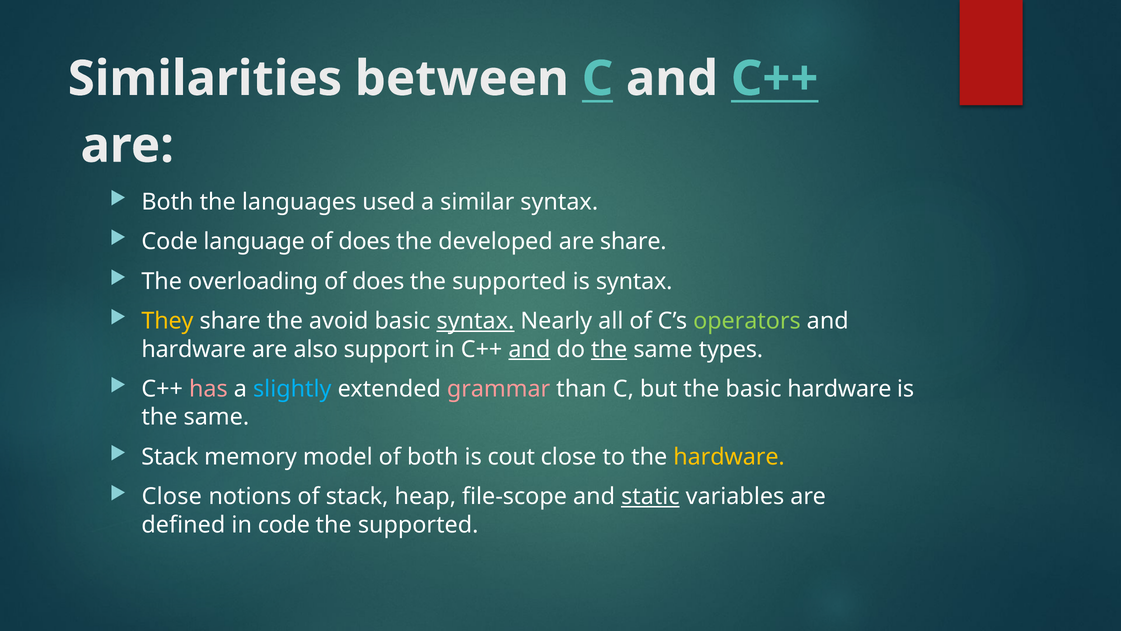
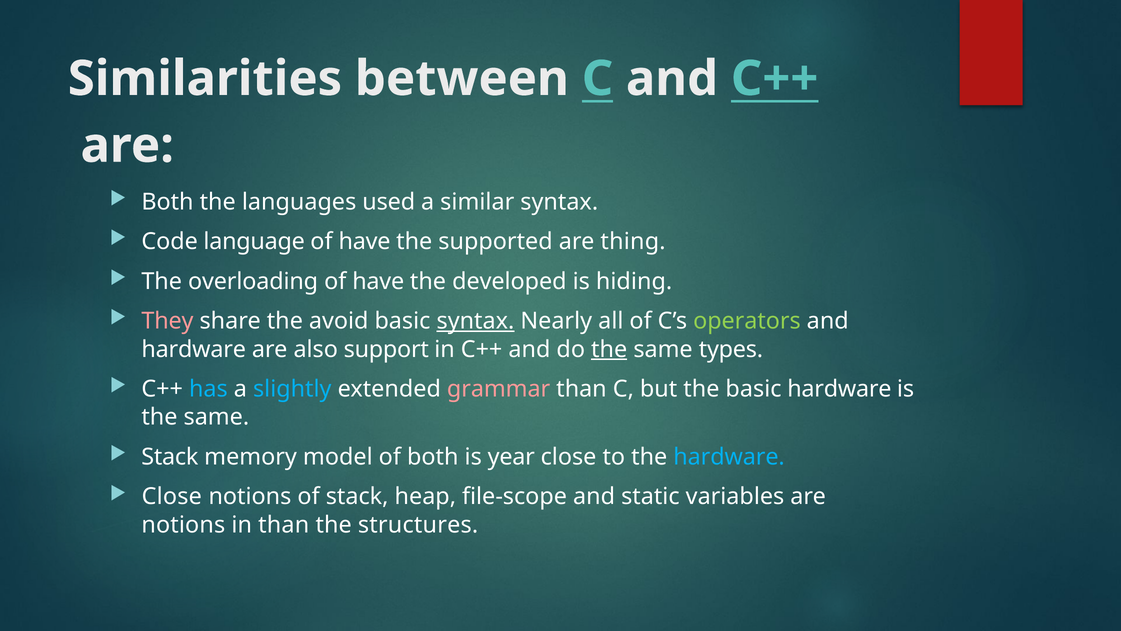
does: does -> have (365, 241)
developed: developed -> supported (496, 241)
are share: share -> thing (633, 241)
does: does -> have (378, 281)
supported: supported -> developed (509, 281)
is syntax: syntax -> hiding (634, 281)
They colour: yellow -> pink (167, 321)
and underline: present -> none (529, 349)
has colour: pink -> light blue (208, 389)
cout: cout -> year (511, 457)
hardware colour: yellow -> light blue (729, 457)
static underline: present -> none (650, 496)
defined: defined -> notions (183, 524)
in code: code -> than (284, 524)
supported: supported -> structures (418, 524)
